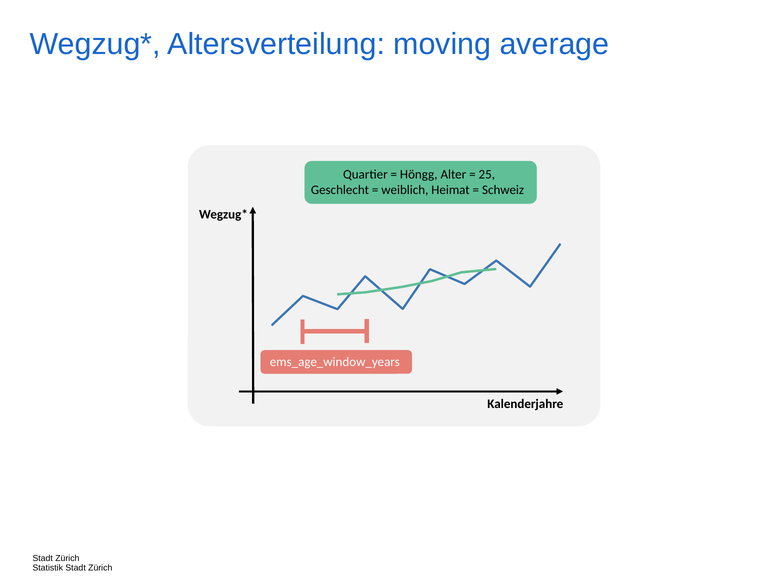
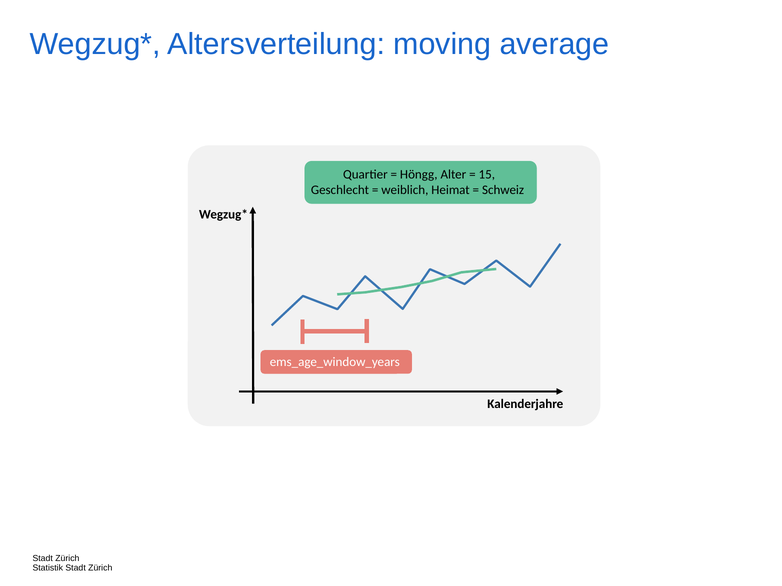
25: 25 -> 15 (487, 175)
